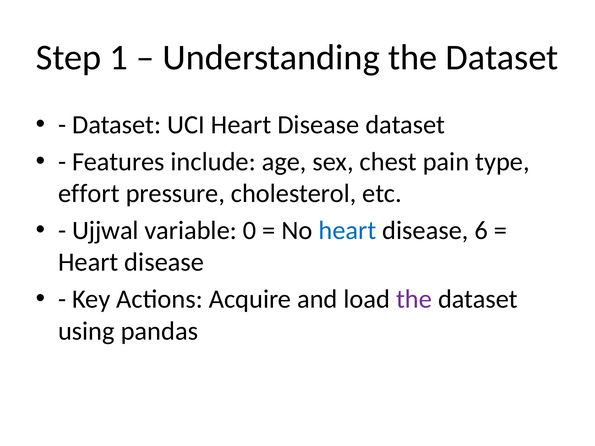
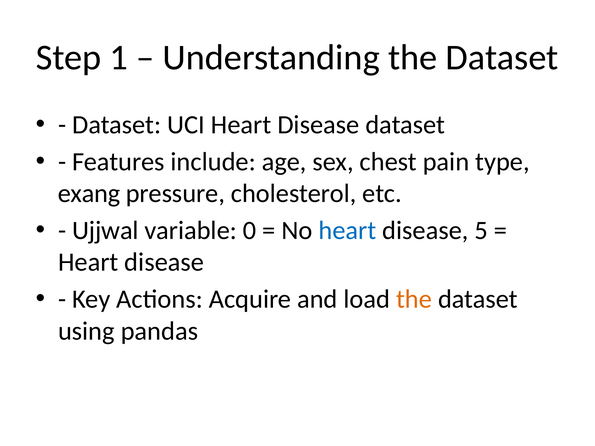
effort: effort -> exang (89, 194)
6: 6 -> 5 (481, 231)
the colour: purple -> orange (414, 299)
